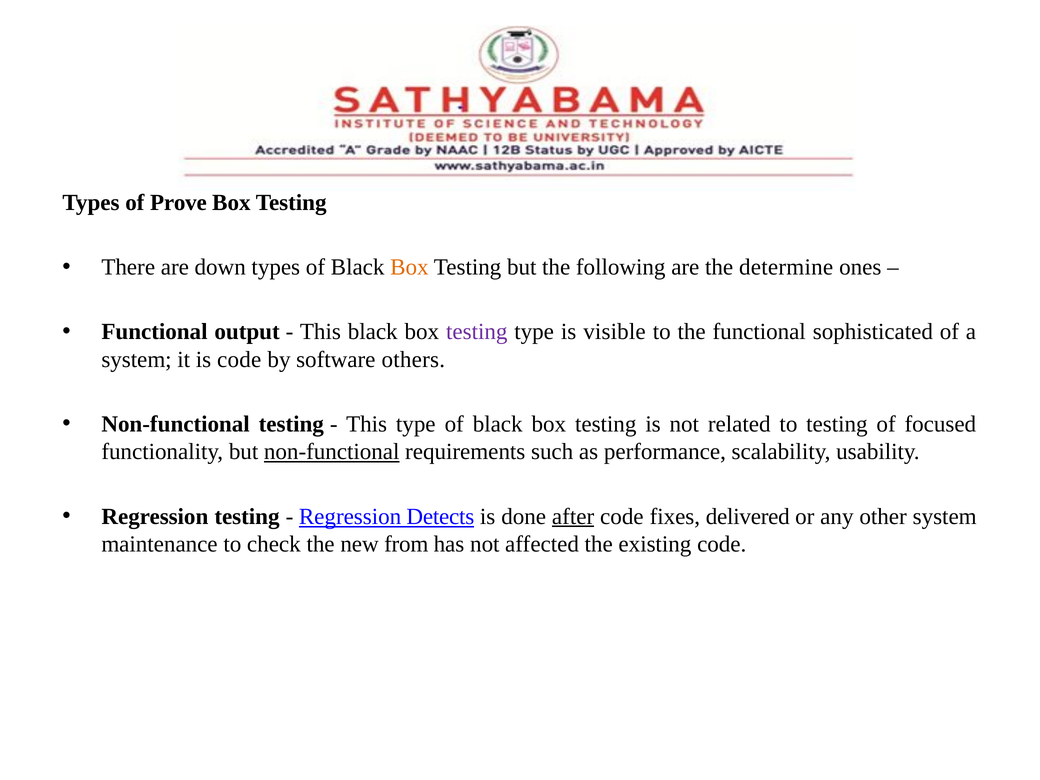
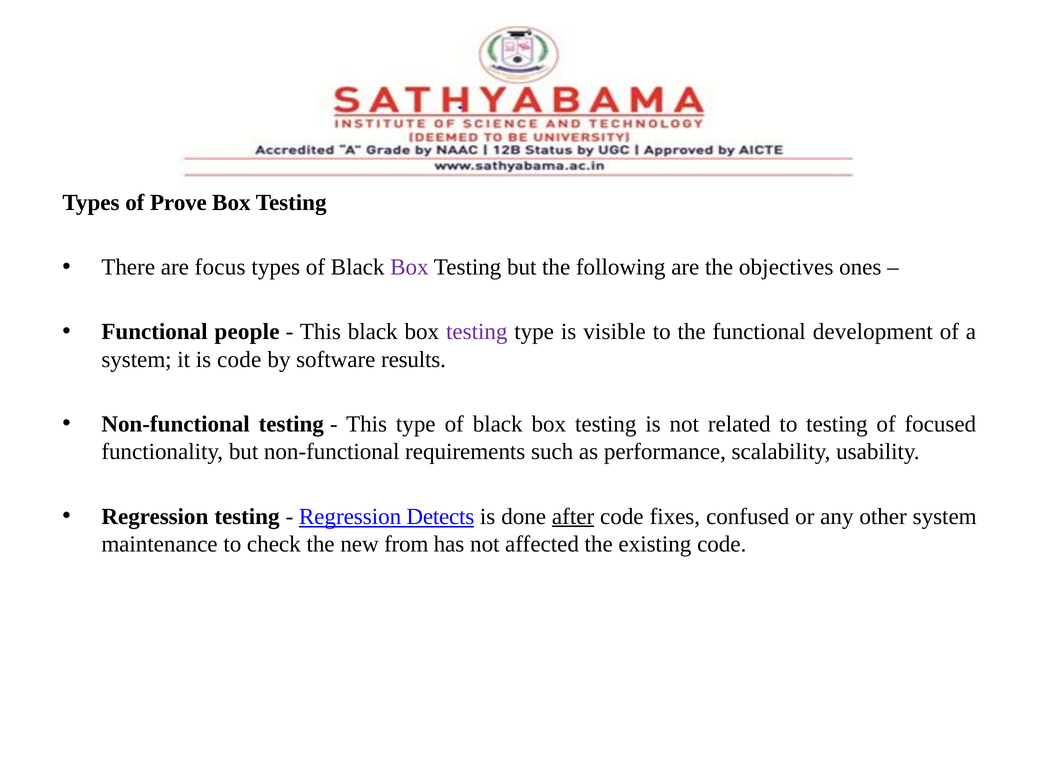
down: down -> focus (220, 267)
Box colour: orange -> purple (409, 267)
determine: determine -> objectives (786, 267)
output: output -> people (247, 332)
sophisticated: sophisticated -> development (873, 332)
others: others -> results (414, 360)
non-functional underline: present -> none (332, 452)
delivered: delivered -> confused (748, 516)
